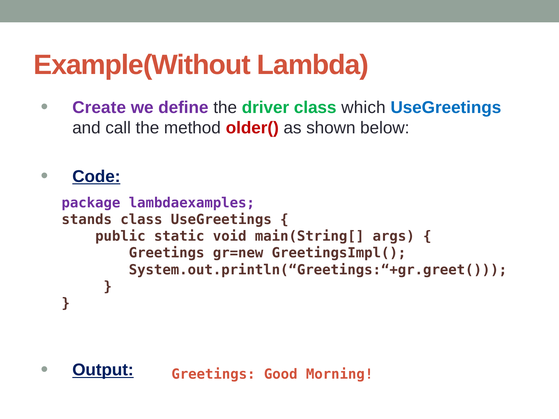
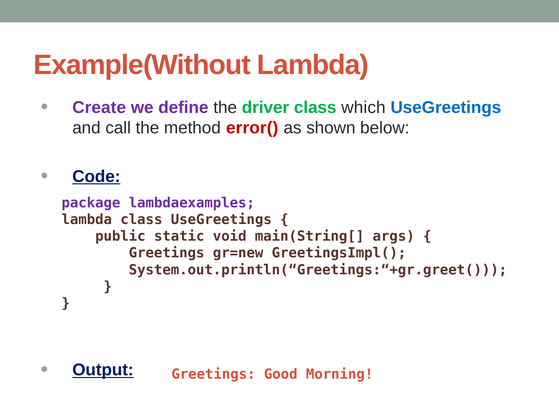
older(: older( -> error( (252, 128)
stands: stands -> lambda (87, 220)
